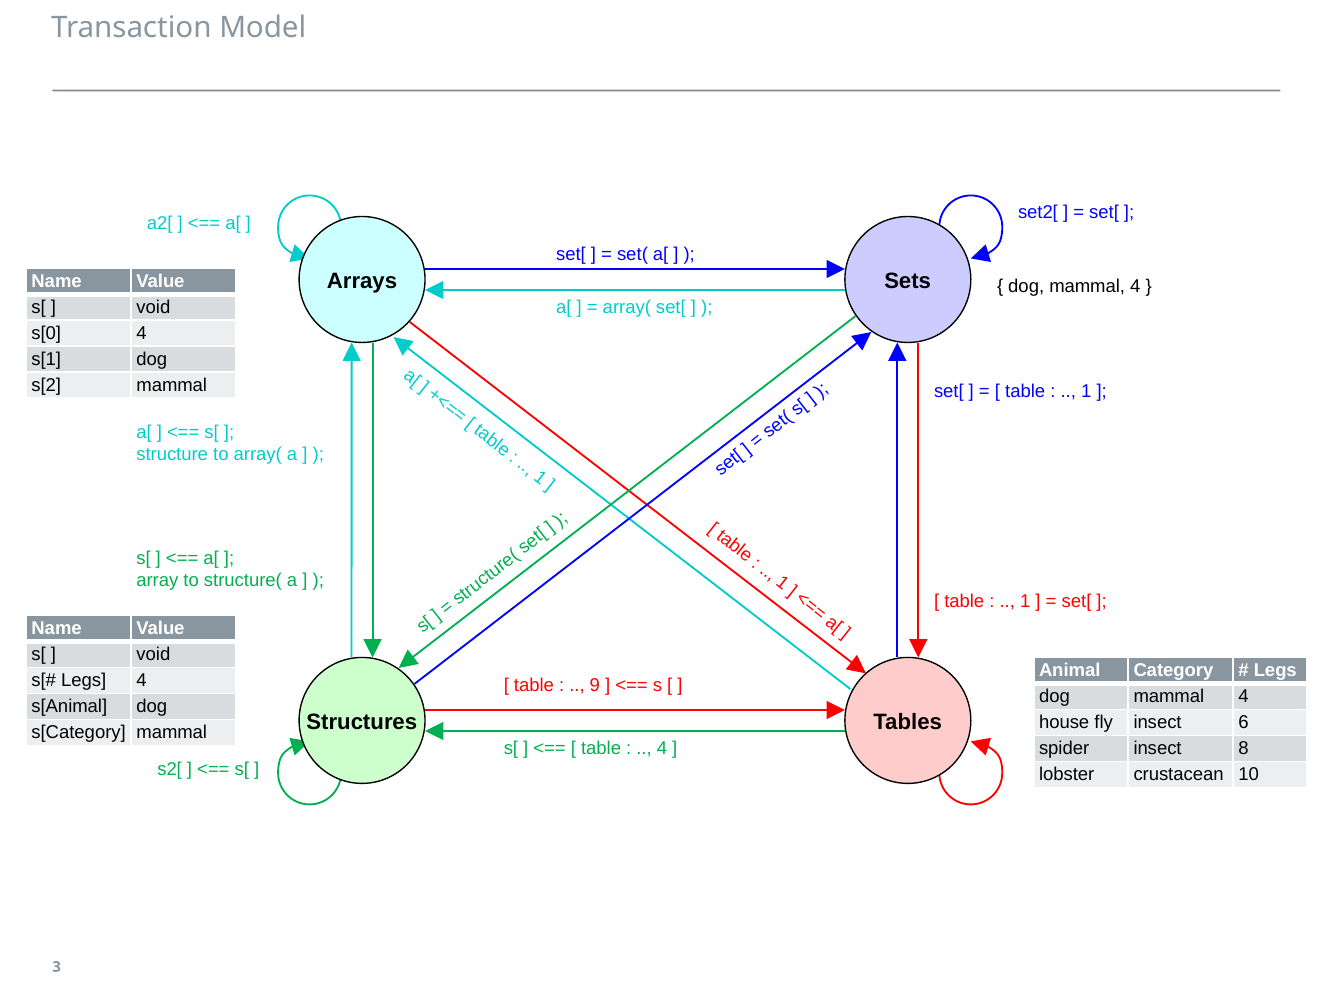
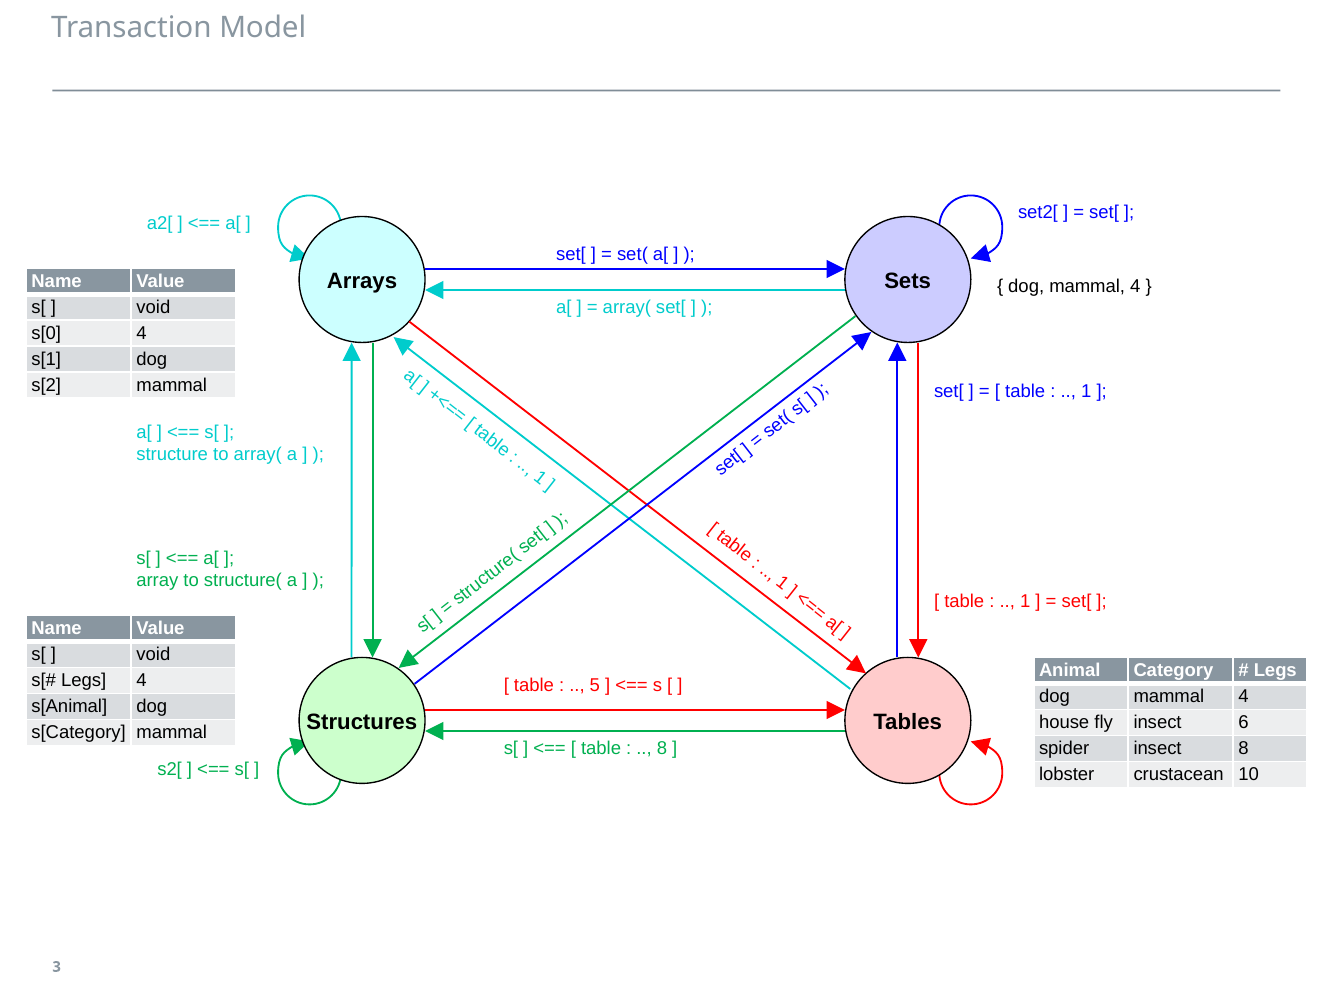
9: 9 -> 5 (595, 685)
4: 4 -> 8 (662, 748)
